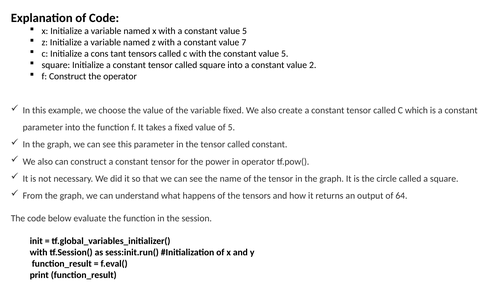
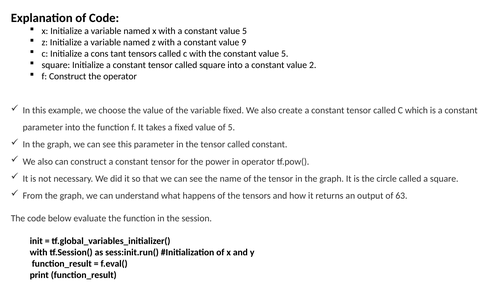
7: 7 -> 9 (244, 42)
64: 64 -> 63 (401, 195)
